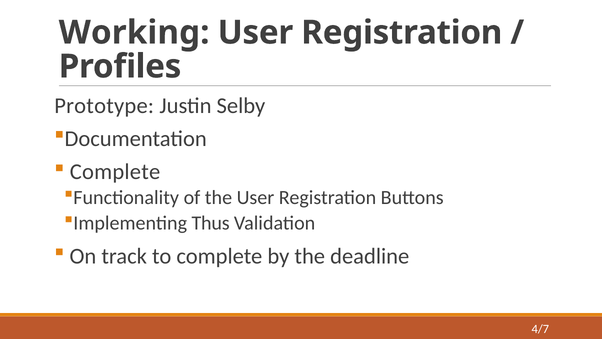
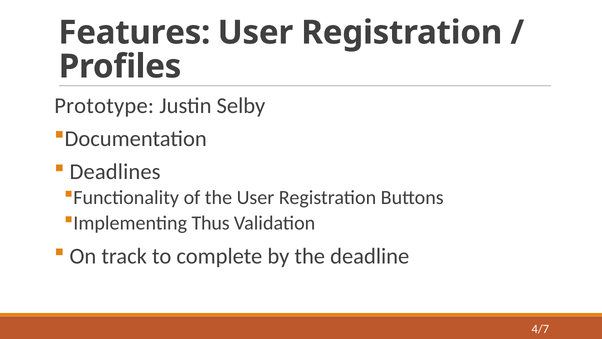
Working: Working -> Features (134, 33)
Complete: Complete -> Deadlines (115, 172)
